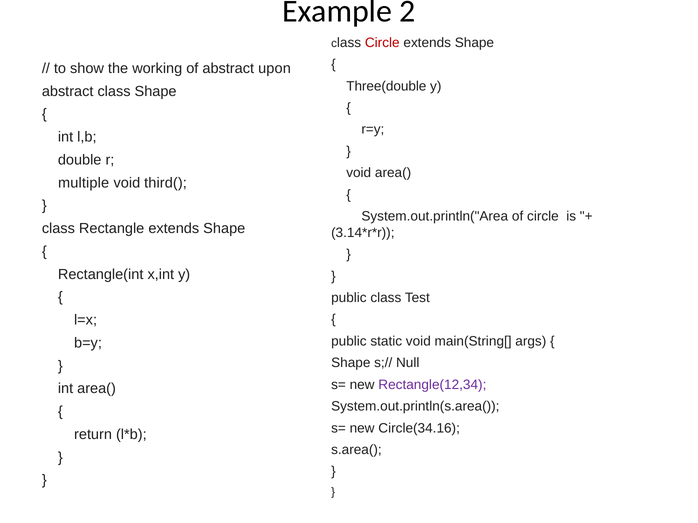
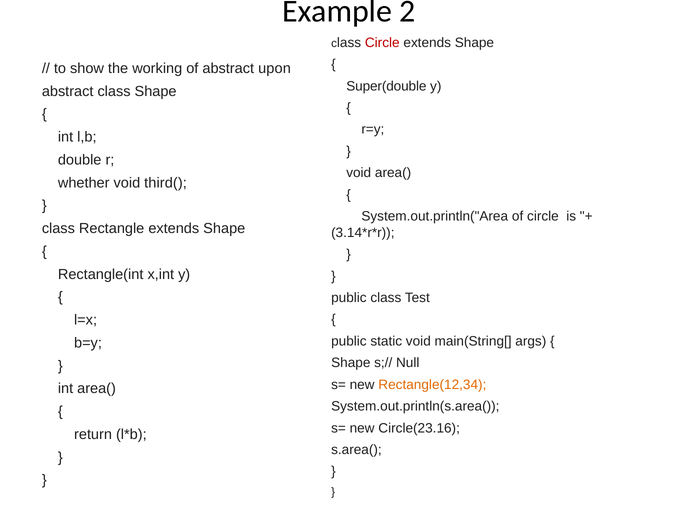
Three(double: Three(double -> Super(double (386, 86)
multiple: multiple -> whether (84, 183)
Rectangle(12,34 colour: purple -> orange (432, 385)
Circle(34.16: Circle(34.16 -> Circle(23.16 (419, 428)
